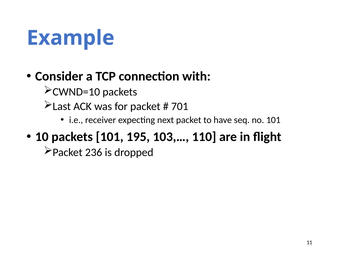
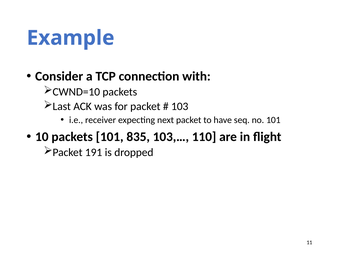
701: 701 -> 103 (180, 107)
195: 195 -> 835 (138, 137)
236: 236 -> 191 (94, 153)
